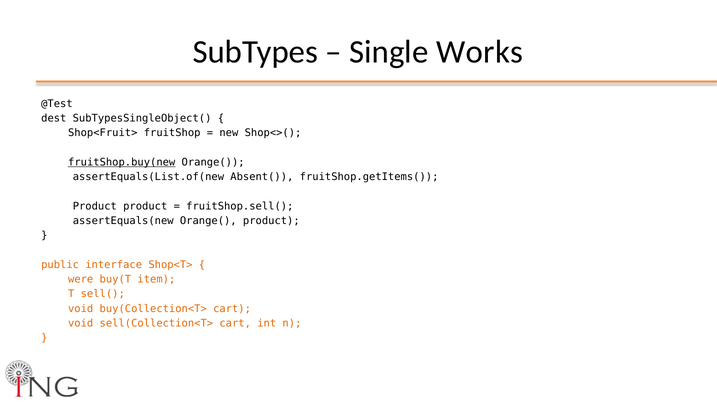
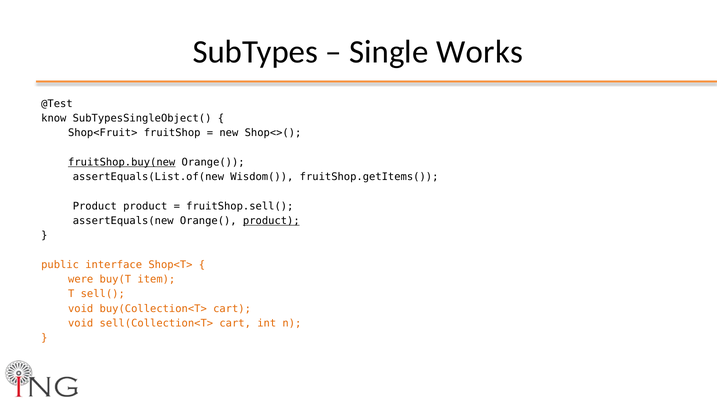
dest: dest -> know (54, 118)
Absent(: Absent( -> Wisdom( (262, 177)
product underline: none -> present (271, 221)
